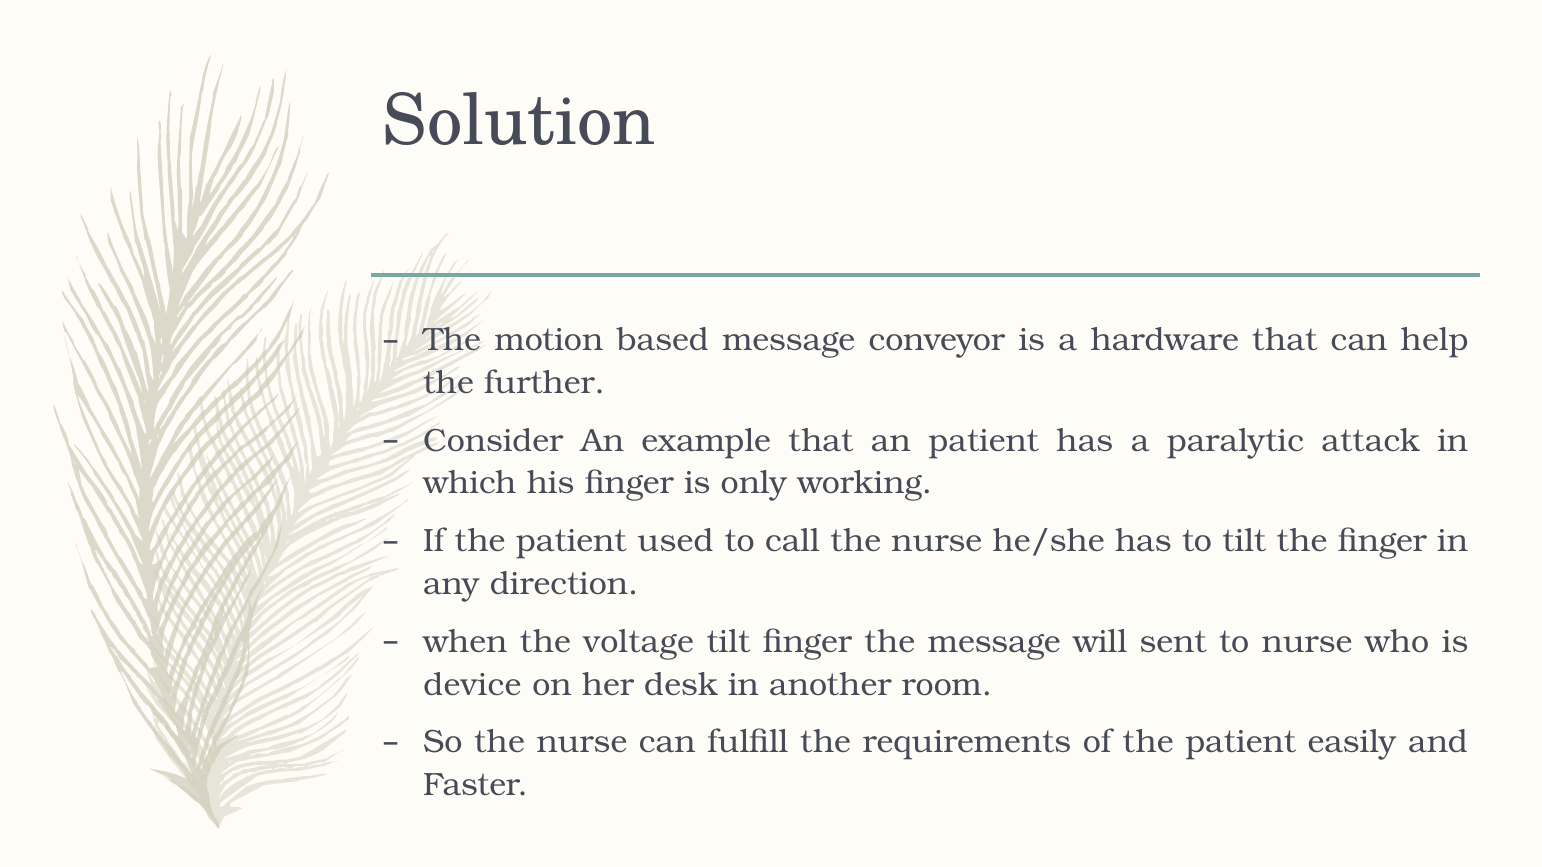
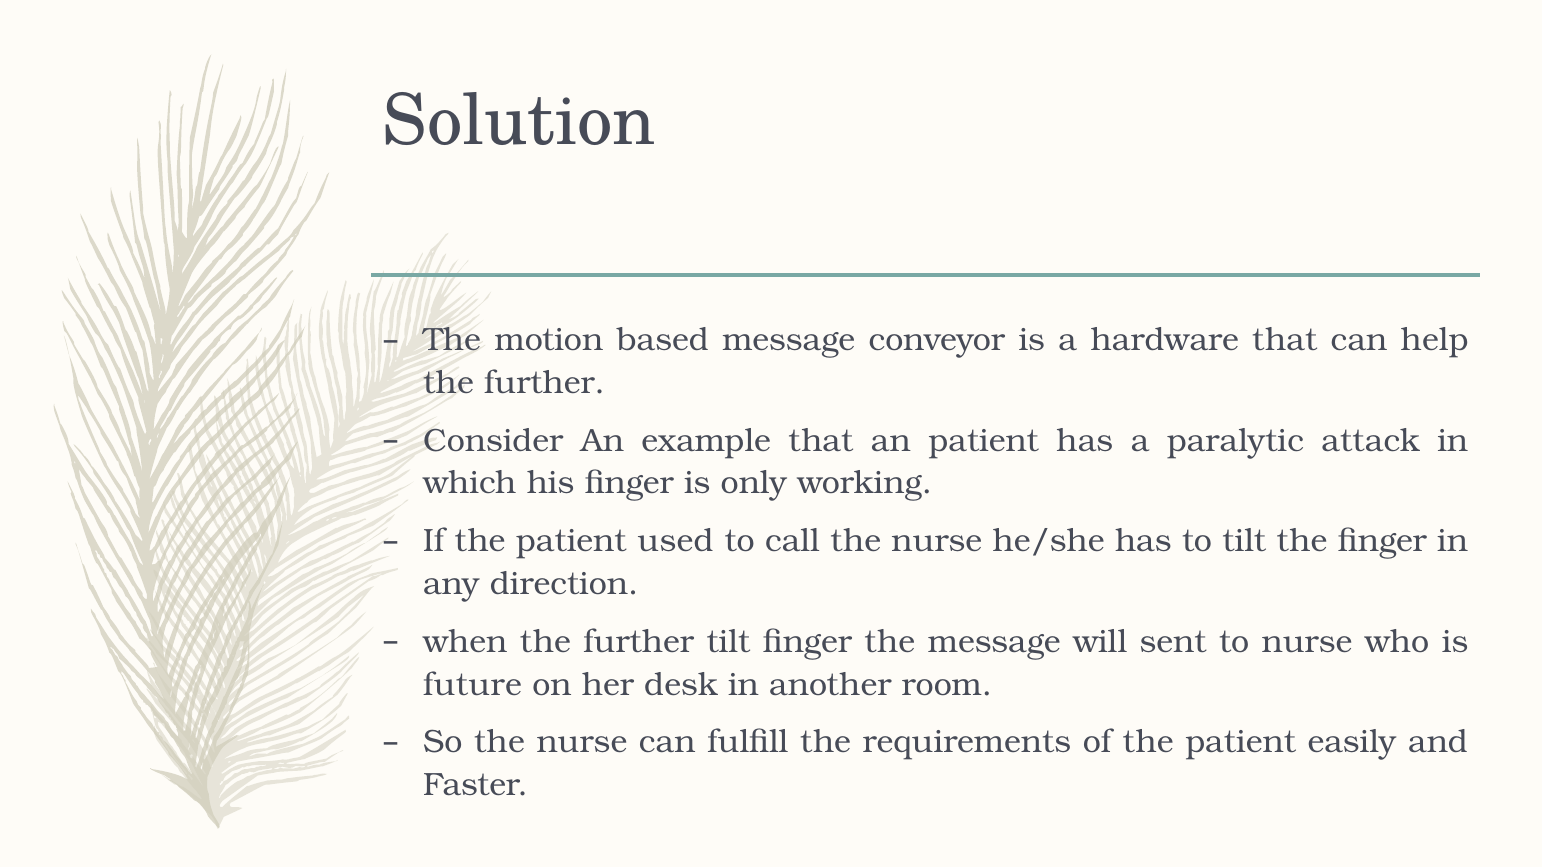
when the voltage: voltage -> further (639, 642)
device: device -> future (472, 685)
